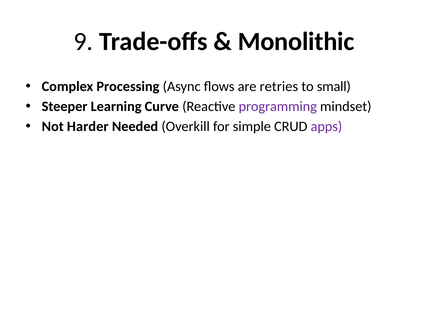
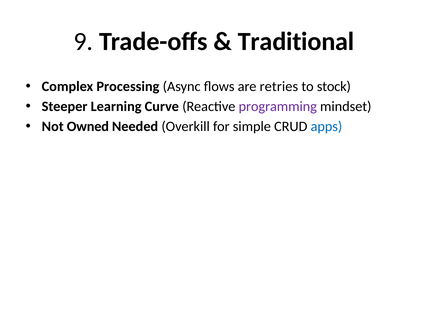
Monolithic: Monolithic -> Traditional (296, 41)
small: small -> stock (334, 87)
Harder: Harder -> Owned (88, 127)
apps colour: purple -> blue (326, 127)
